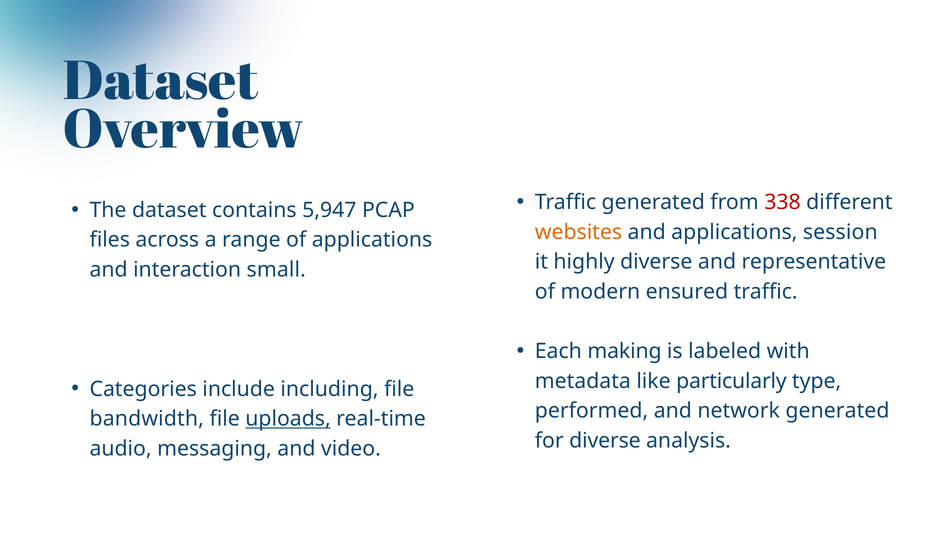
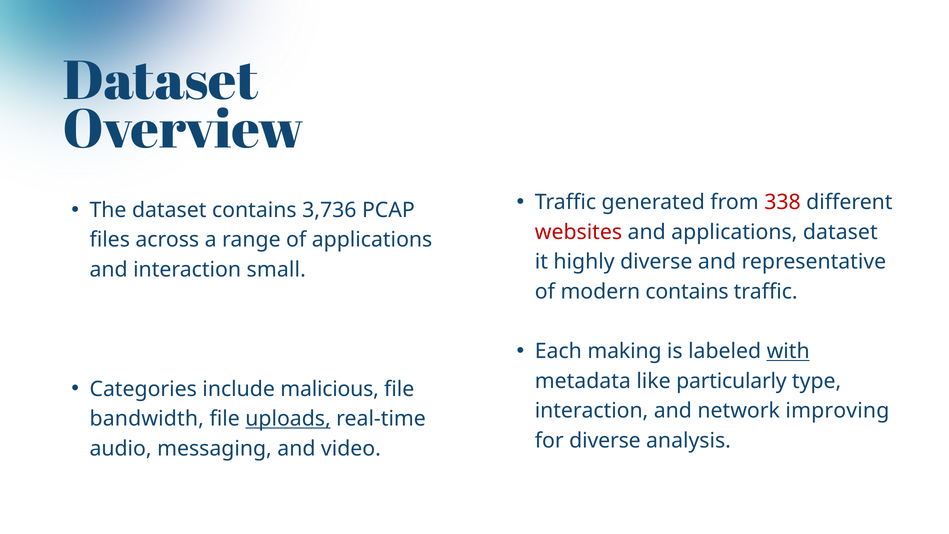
5,947: 5,947 -> 3,736 (329, 210)
websites colour: orange -> red (578, 232)
applications session: session -> dataset (840, 232)
modern ensured: ensured -> contains (687, 292)
with underline: none -> present (788, 351)
including: including -> malicious (330, 389)
performed: performed -> interaction (592, 411)
network generated: generated -> improving (837, 411)
